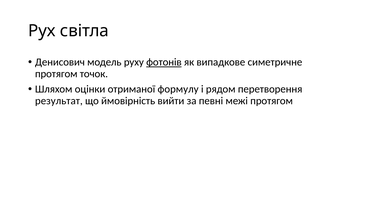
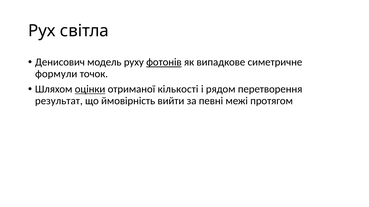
протягом: протягом -> формули (56, 74)
оцінки underline: none -> present (90, 89)
формулу: формулу -> кількості (178, 89)
